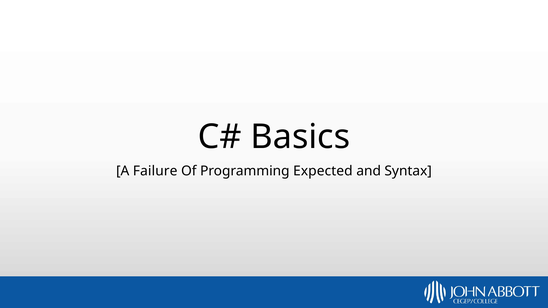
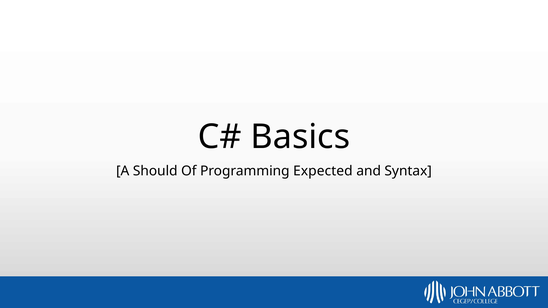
Failure: Failure -> Should (155, 171)
